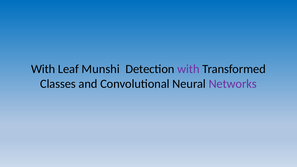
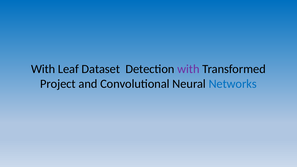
Munshi: Munshi -> Dataset (101, 69)
Classes: Classes -> Project (58, 84)
Networks colour: purple -> blue (233, 84)
